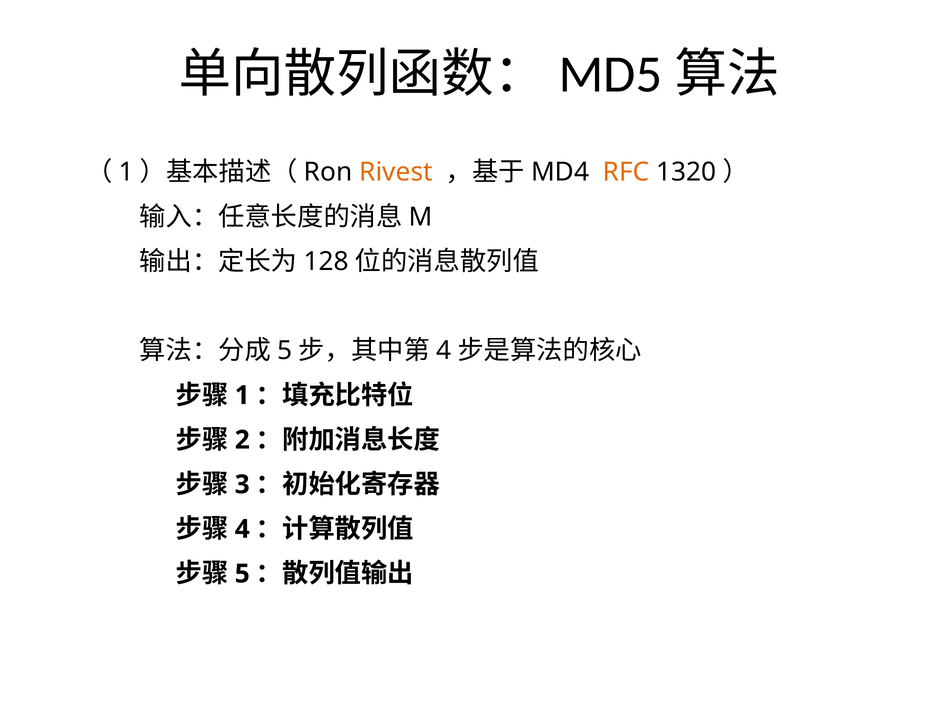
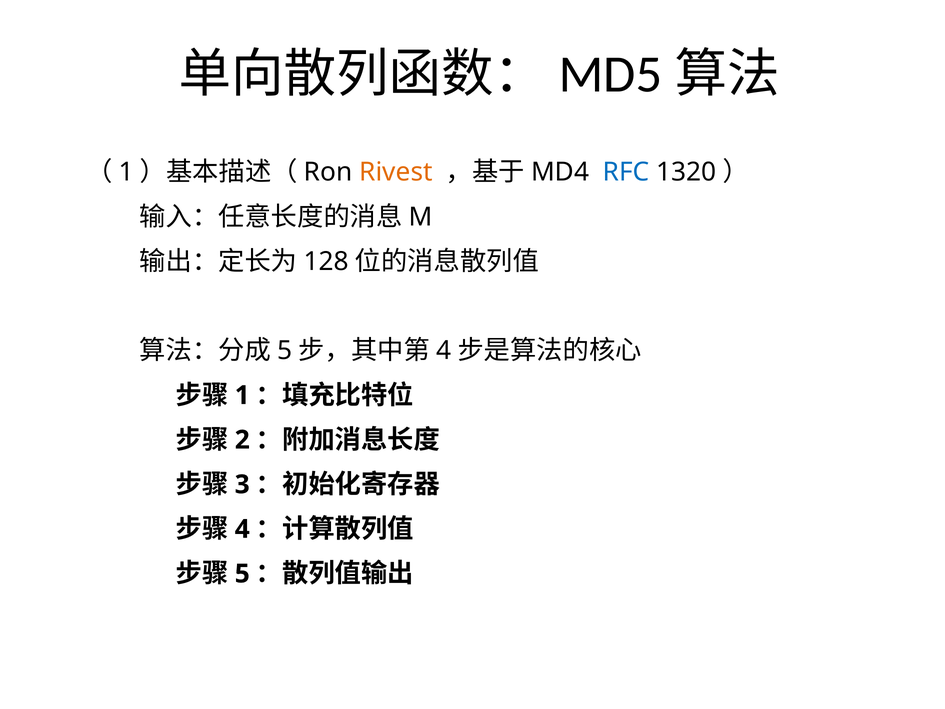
RFC colour: orange -> blue (626, 172)
